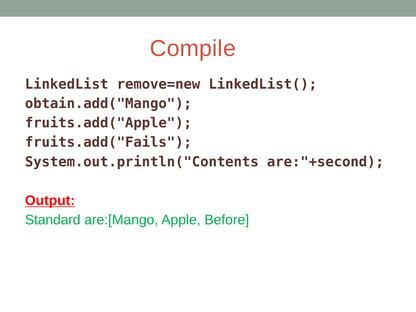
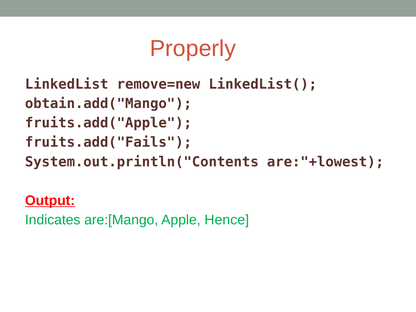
Compile: Compile -> Properly (193, 48)
are:"+second: are:"+second -> are:"+lowest (325, 162)
Standard: Standard -> Indicates (53, 220)
Before: Before -> Hence (227, 220)
